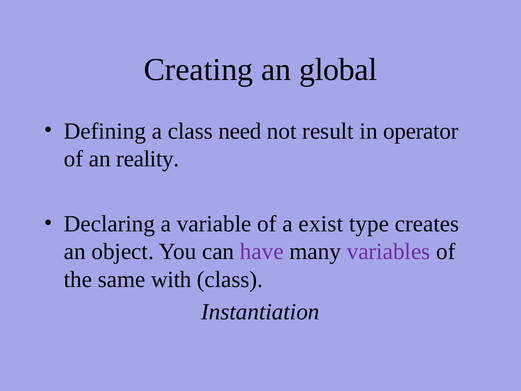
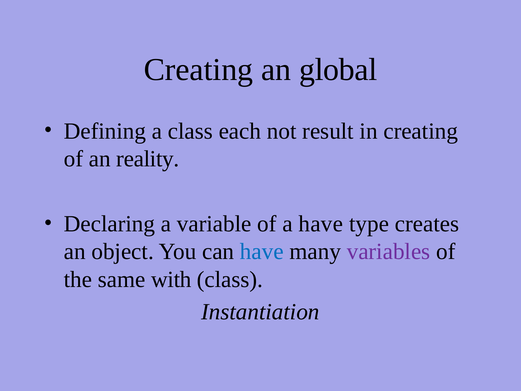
need: need -> each (240, 131)
in operator: operator -> creating (421, 131)
a exist: exist -> have (321, 224)
have colour: purple -> blue (262, 251)
